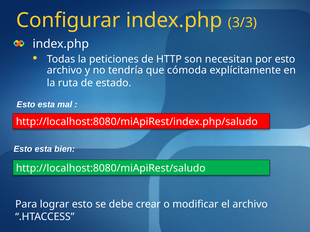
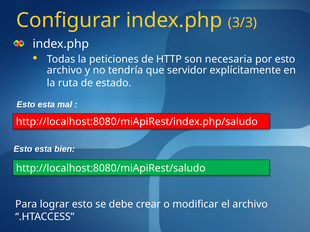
necesitan: necesitan -> necesaria (229, 59)
cómoda: cómoda -> servidor (187, 70)
